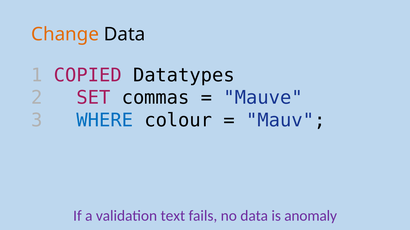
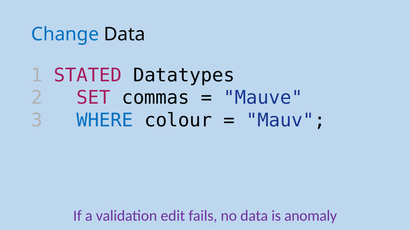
Change colour: orange -> blue (65, 34)
COPIED: COPIED -> STATED (88, 76)
text: text -> edit (173, 216)
